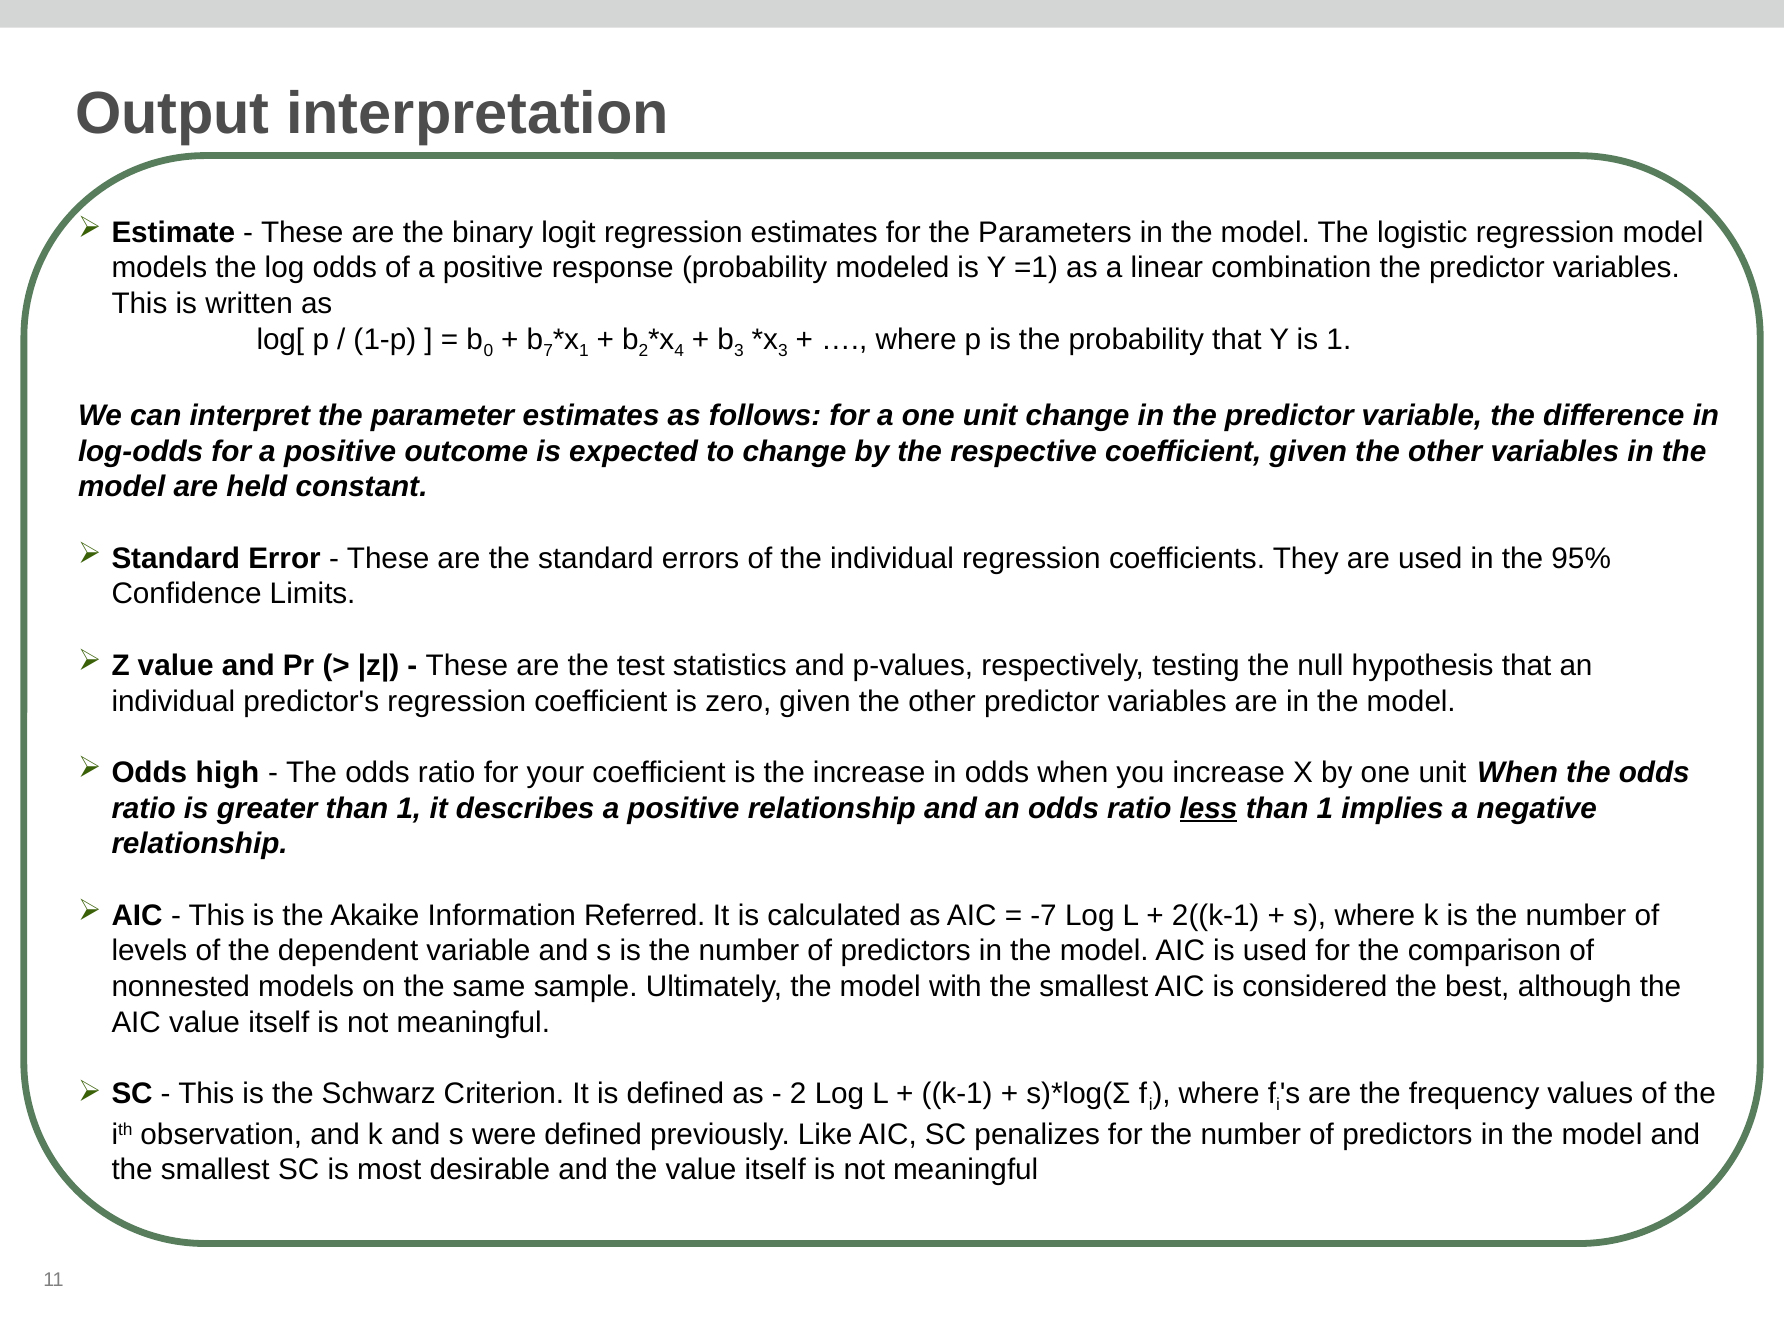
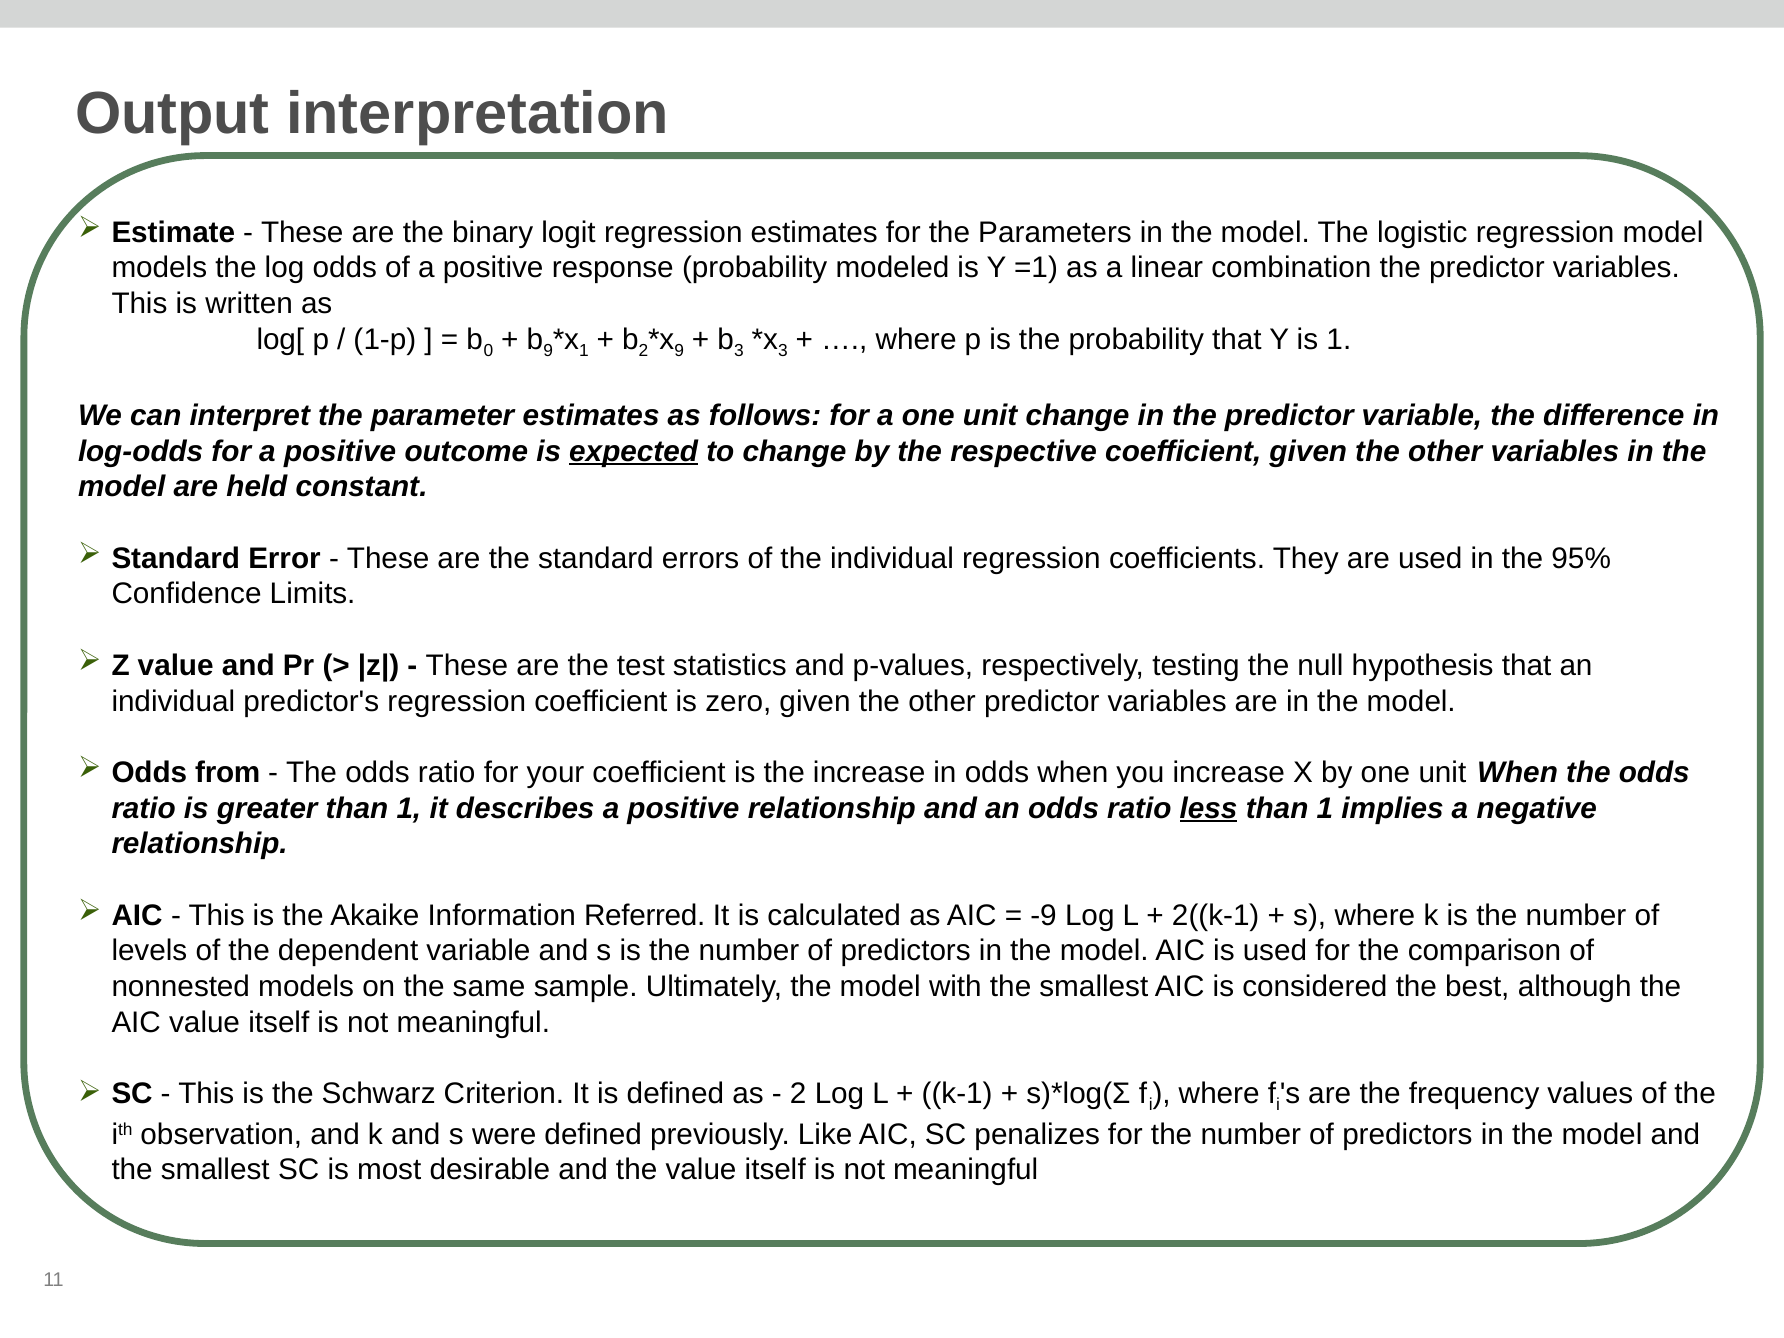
7: 7 -> 9 (548, 351)
4: 4 -> 9 (679, 351)
expected underline: none -> present (634, 451)
high: high -> from (228, 773)
-7: -7 -> -9 (1044, 915)
